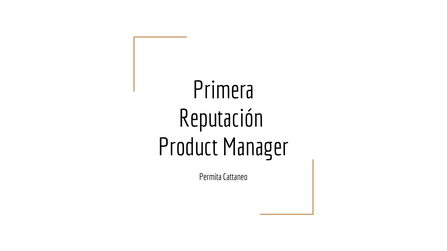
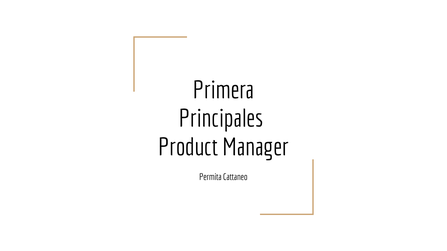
Reputación: Reputación -> Principales (221, 119)
